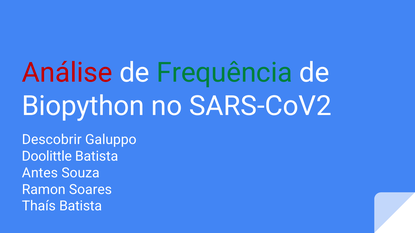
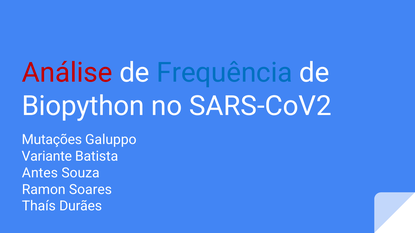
Frequência colour: green -> blue (224, 73)
Descobrir: Descobrir -> Mutações (52, 140)
Doolittle: Doolittle -> Variante (47, 157)
Thaís Batista: Batista -> Durães (81, 206)
